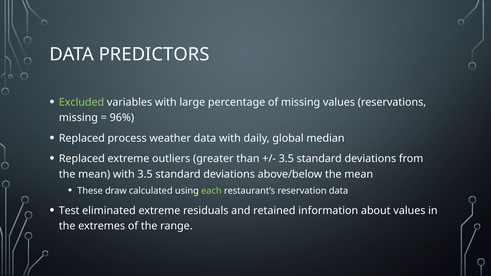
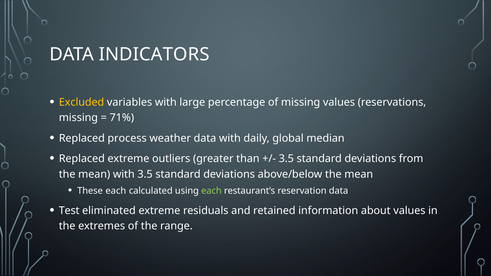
PREDICTORS: PREDICTORS -> INDICATORS (154, 55)
Excluded colour: light green -> yellow (82, 102)
96%: 96% -> 71% (122, 118)
These draw: draw -> each (116, 191)
